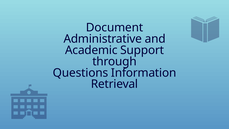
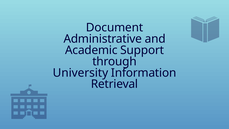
Questions: Questions -> University (80, 73)
